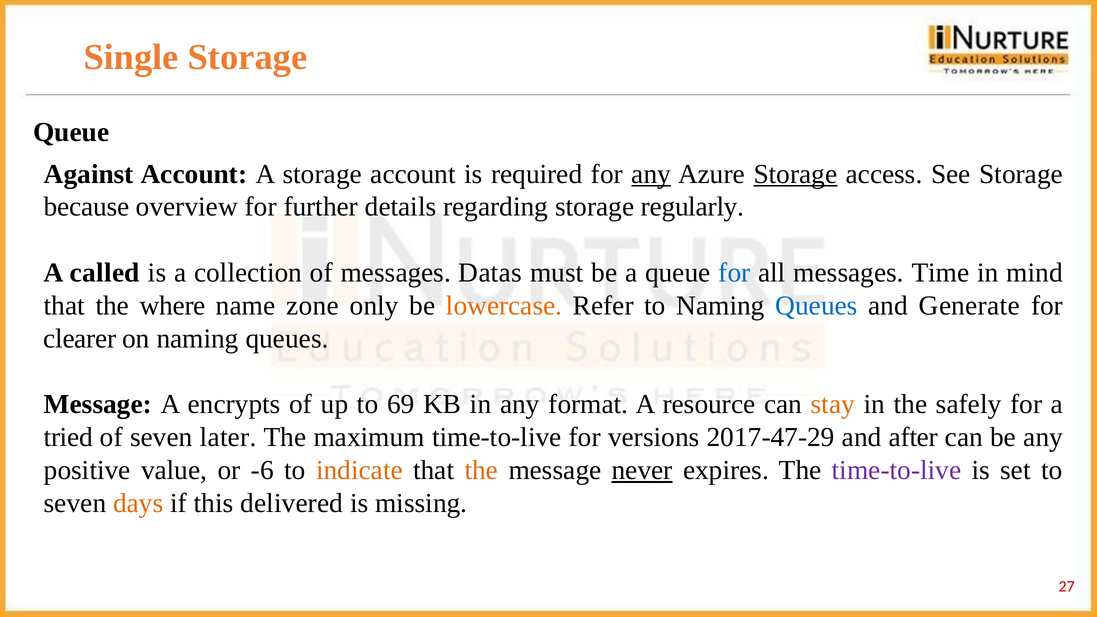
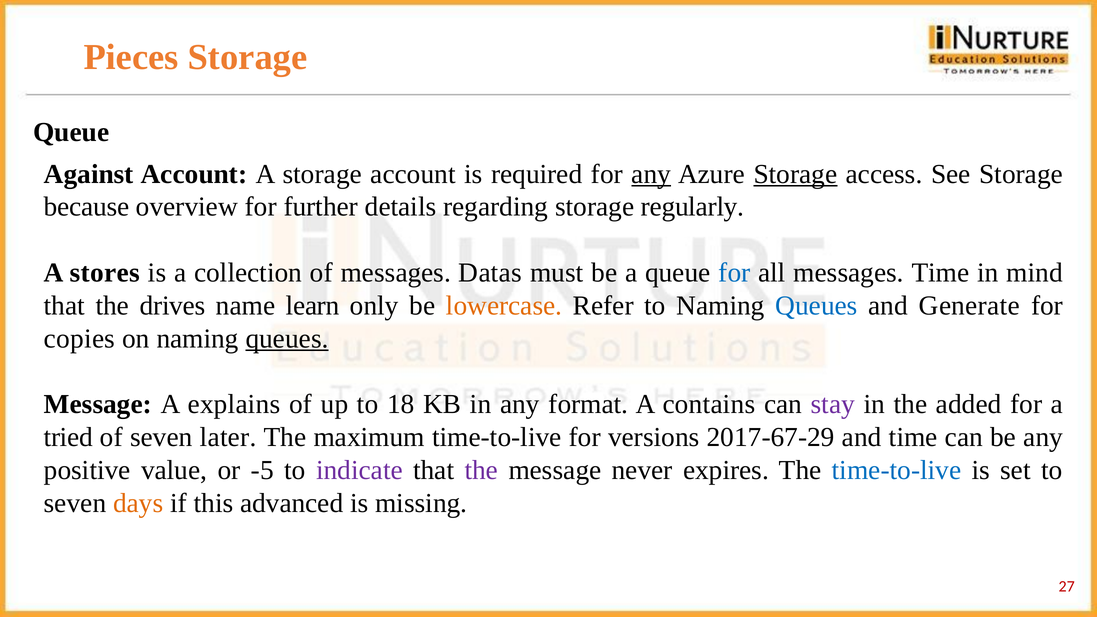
Single: Single -> Pieces (131, 57)
called: called -> stores (105, 273)
where: where -> drives (173, 306)
zone: zone -> learn (313, 306)
clearer: clearer -> copies (79, 339)
queues underline: none -> present (287, 339)
encrypts: encrypts -> explains (234, 404)
69: 69 -> 18 (401, 404)
resource: resource -> contains (709, 404)
stay colour: orange -> purple (833, 404)
safely: safely -> added (969, 404)
2017-47-29: 2017-47-29 -> 2017-67-29 (771, 437)
and after: after -> time (913, 437)
-6: -6 -> -5 (262, 470)
indicate colour: orange -> purple (359, 470)
the colour: orange -> purple (481, 470)
never underline: present -> none (642, 470)
time-to-live colour: purple -> blue (897, 470)
delivered: delivered -> advanced (292, 503)
